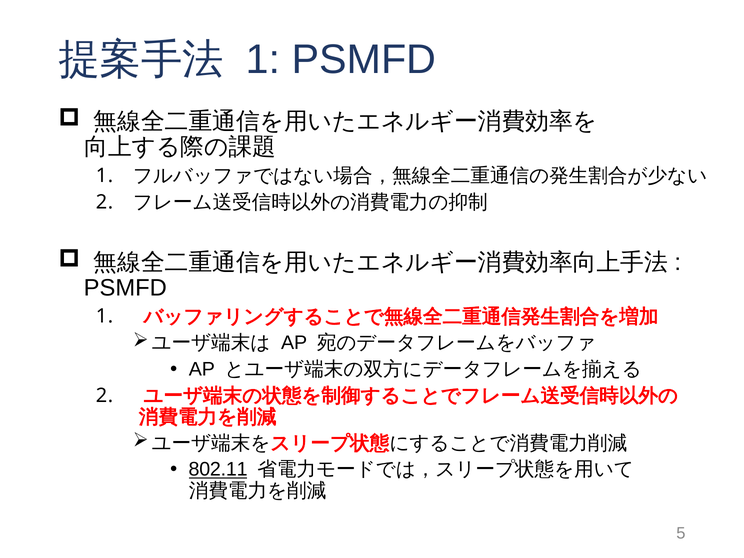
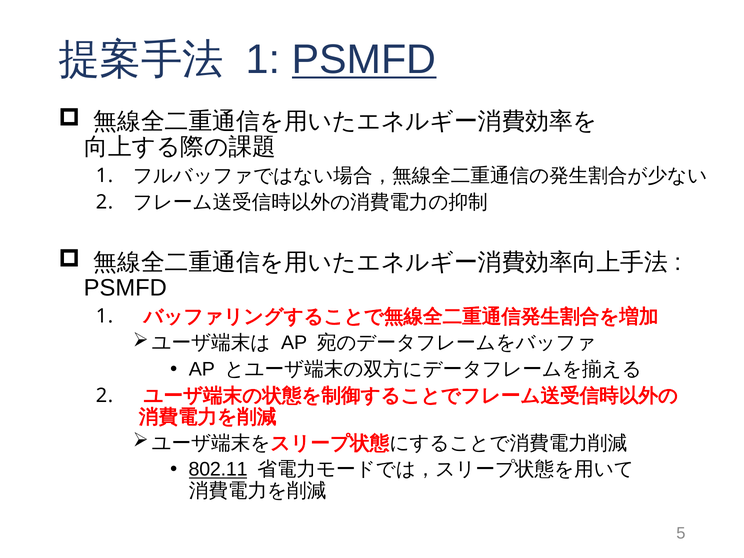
PSMFD underline: none -> present (364, 60)
